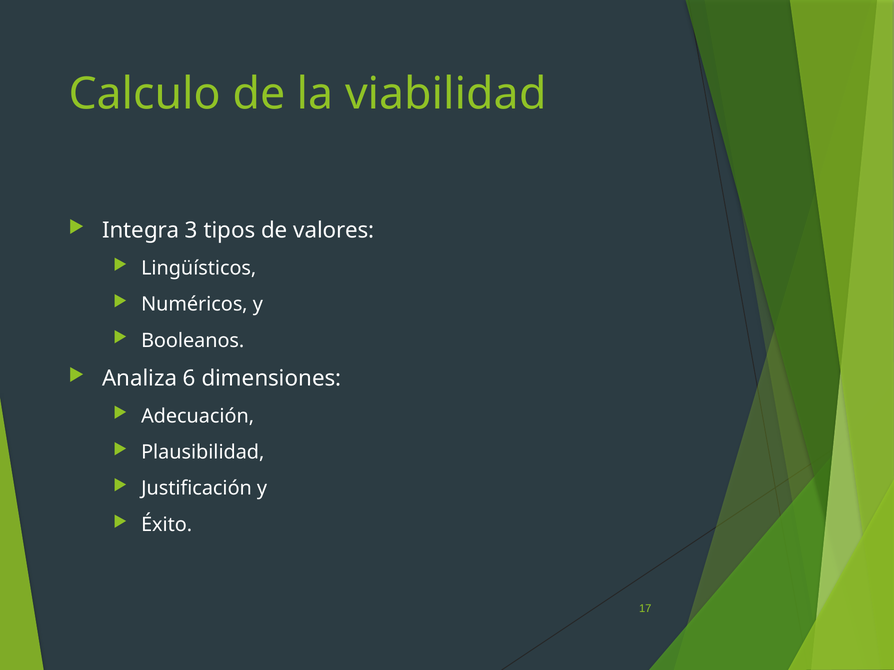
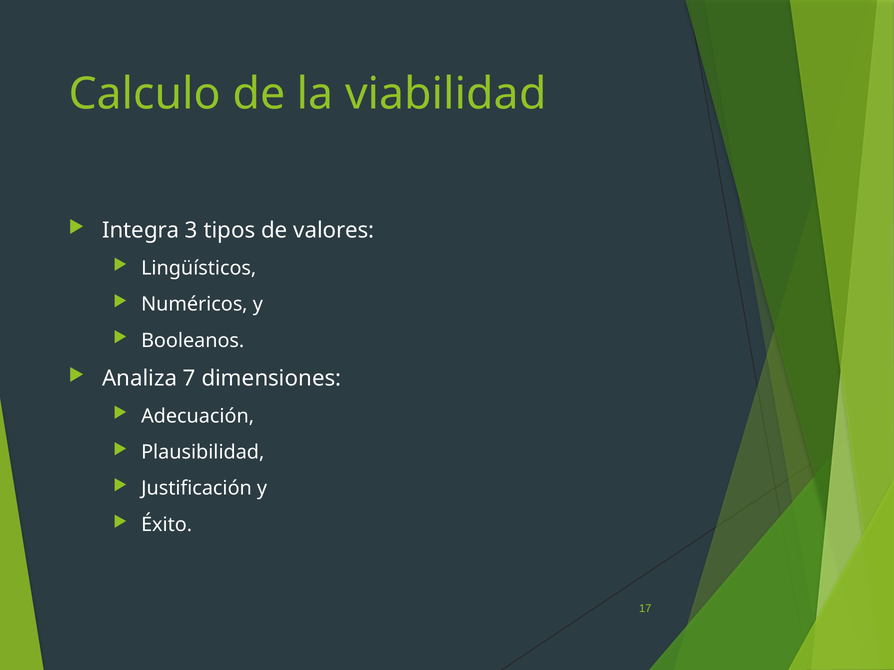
6: 6 -> 7 (189, 379)
